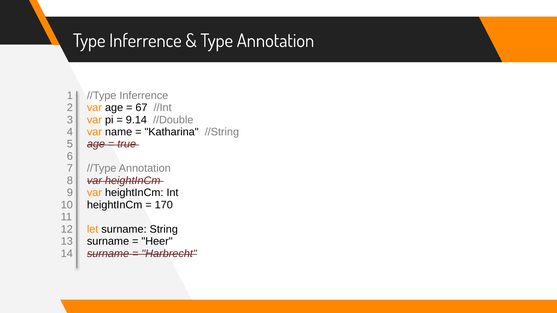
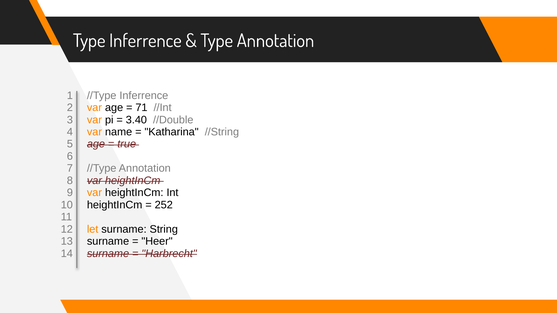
67: 67 -> 71 (141, 108)
9.14: 9.14 -> 3.40 (136, 120)
170: 170 -> 252 (164, 205)
